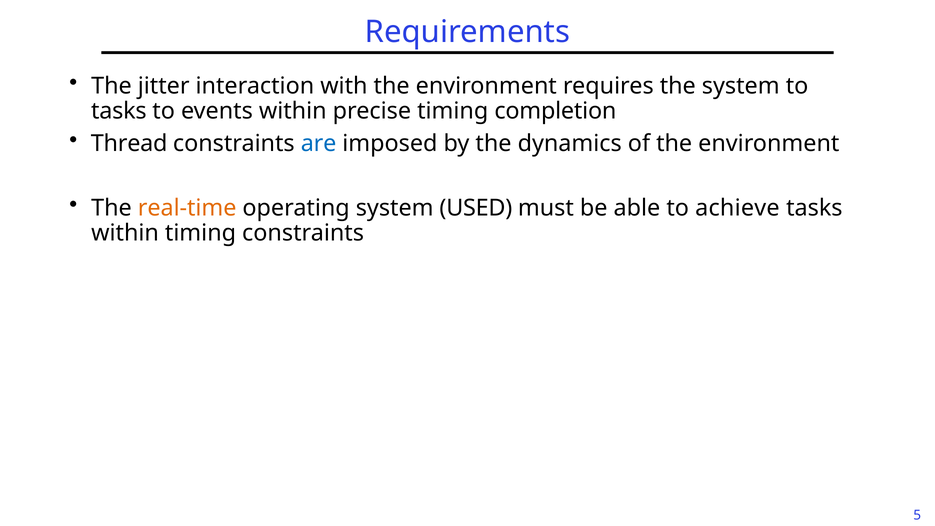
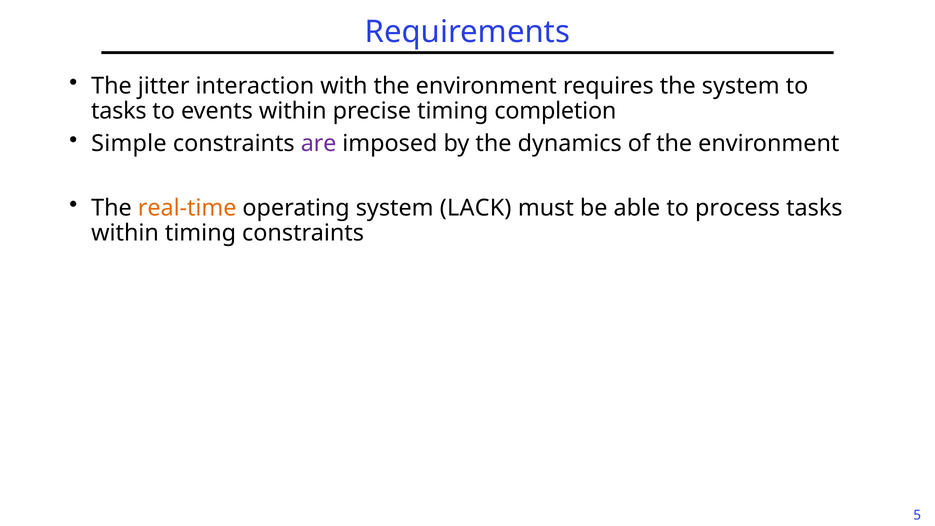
Thread: Thread -> Simple (129, 143)
are colour: blue -> purple (319, 143)
USED: USED -> LACK (476, 208)
achieve: achieve -> process (738, 208)
